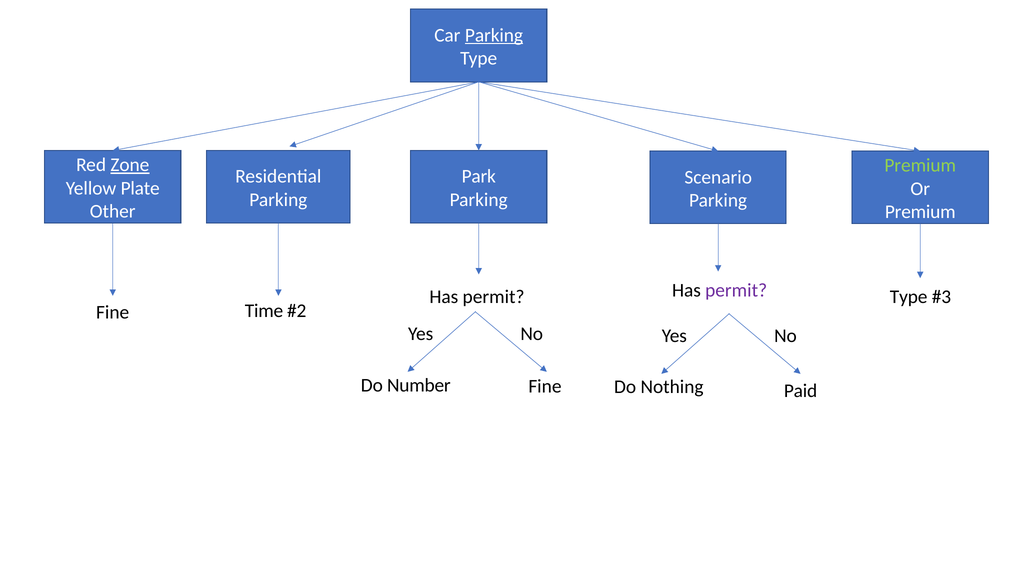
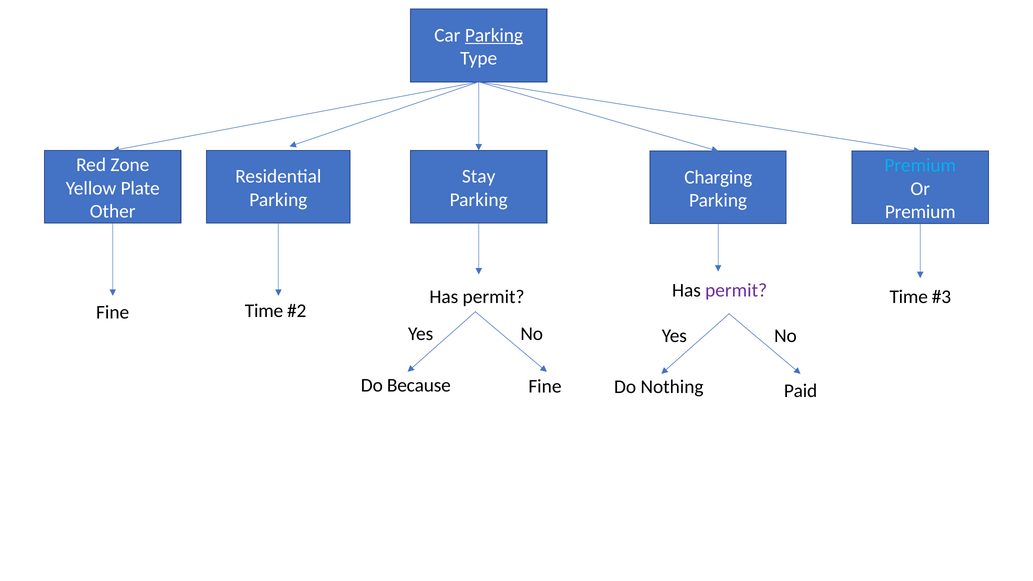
Zone underline: present -> none (130, 165)
Premium colour: light green -> light blue (920, 166)
Park: Park -> Stay (479, 177)
Scenario: Scenario -> Charging (718, 177)
Type: Type -> Time (909, 297)
Number: Number -> Because (419, 385)
